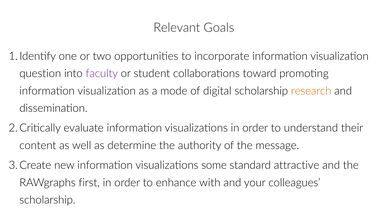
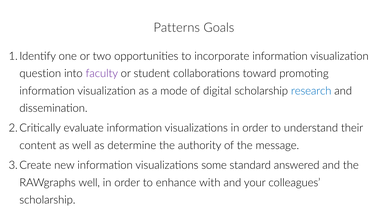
Relevant: Relevant -> Patterns (177, 28)
research colour: orange -> blue (311, 91)
attractive: attractive -> answered (297, 165)
RAWgraphs first: first -> well (89, 183)
